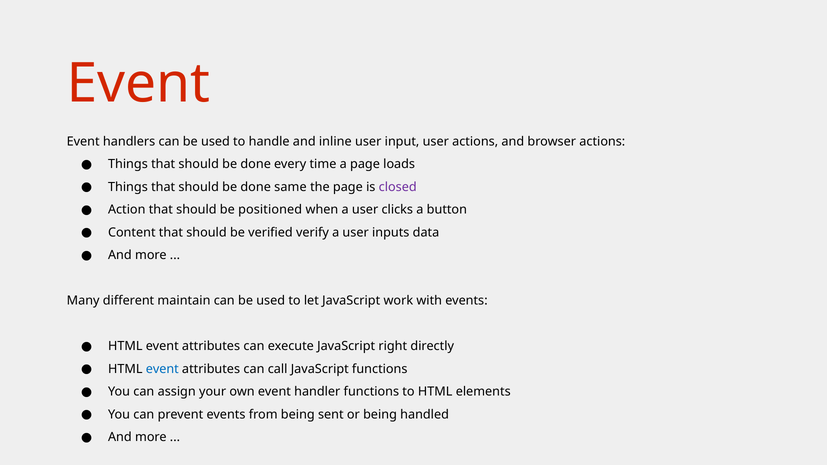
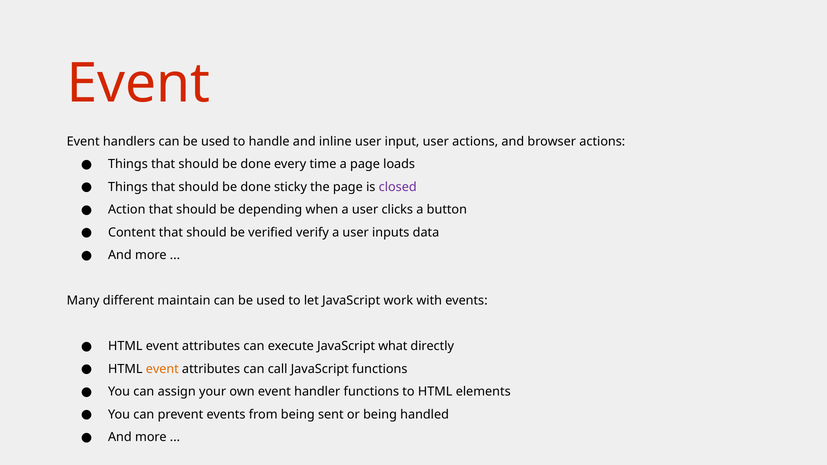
same: same -> sticky (291, 187)
positioned: positioned -> depending (270, 210)
right: right -> what (393, 346)
event colour: blue -> orange (162, 369)
